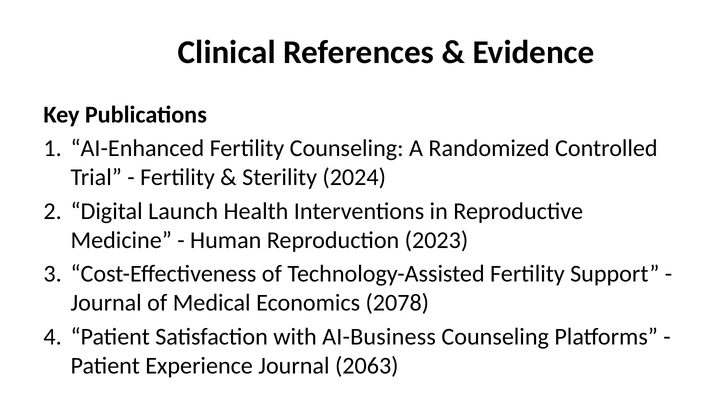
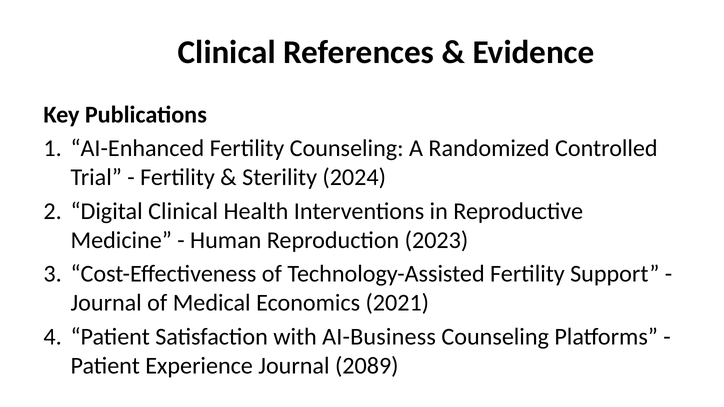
Launch: Launch -> Clinical (183, 211)
2078: 2078 -> 2021 (397, 303)
2063: 2063 -> 2089 (367, 366)
